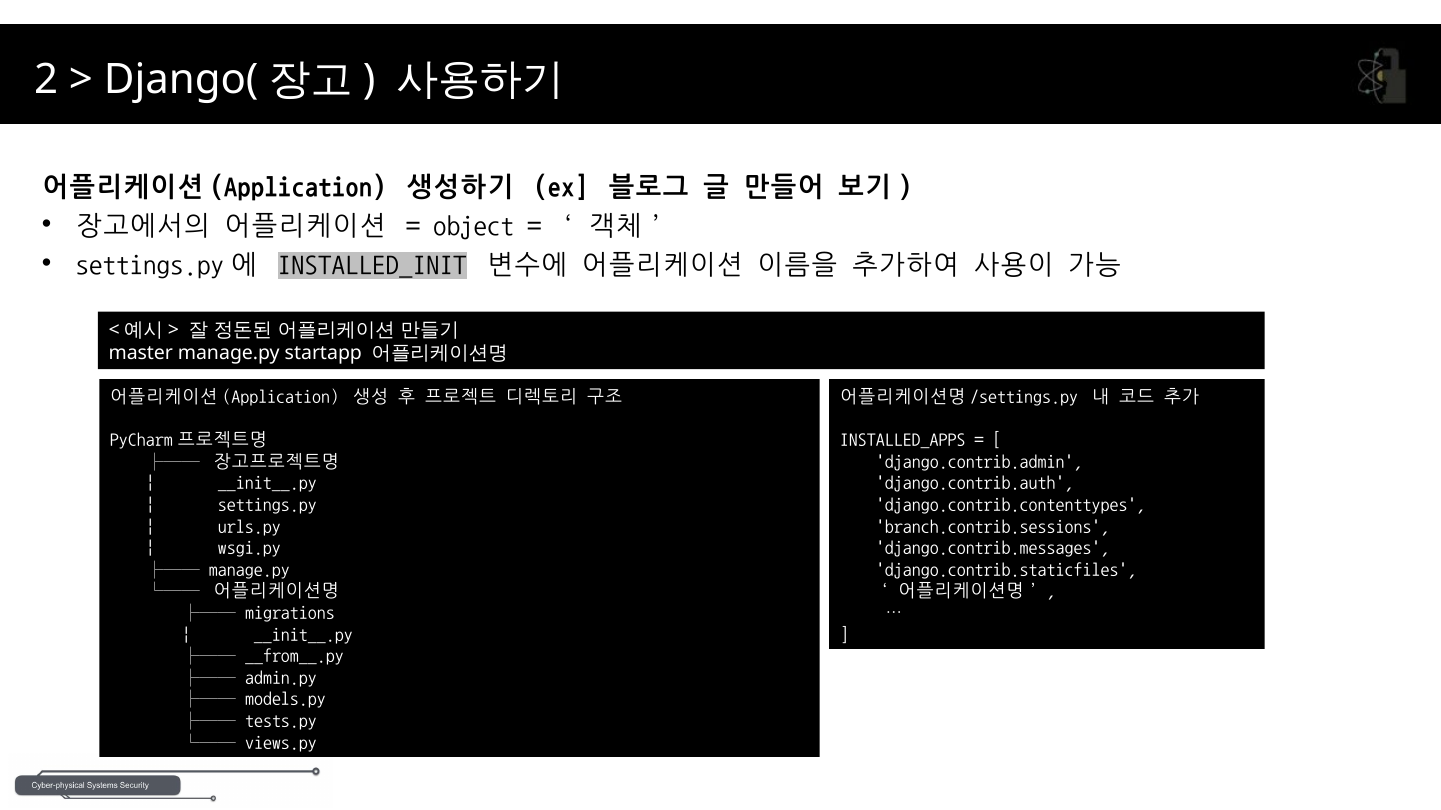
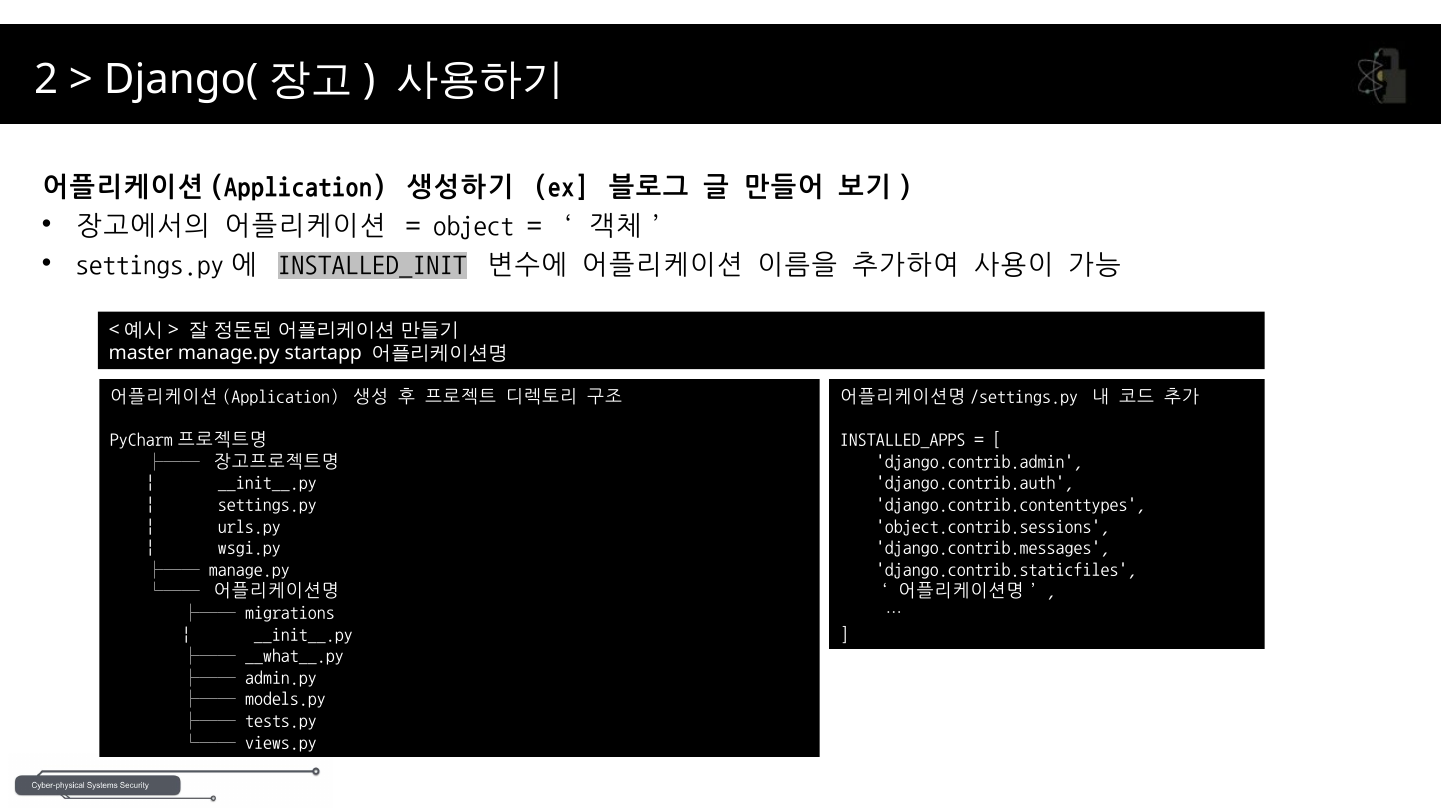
branch.contrib.sessions: branch.contrib.sessions -> object.contrib.sessions (993, 527)
__from__.py: __from__.py -> __what__.py (294, 656)
